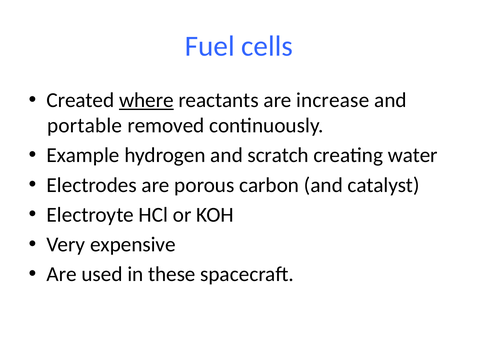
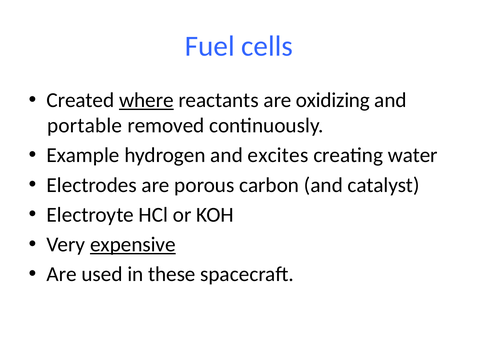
increase: increase -> oxidizing (333, 100)
scratch: scratch -> excites (278, 156)
expensive underline: none -> present (133, 245)
